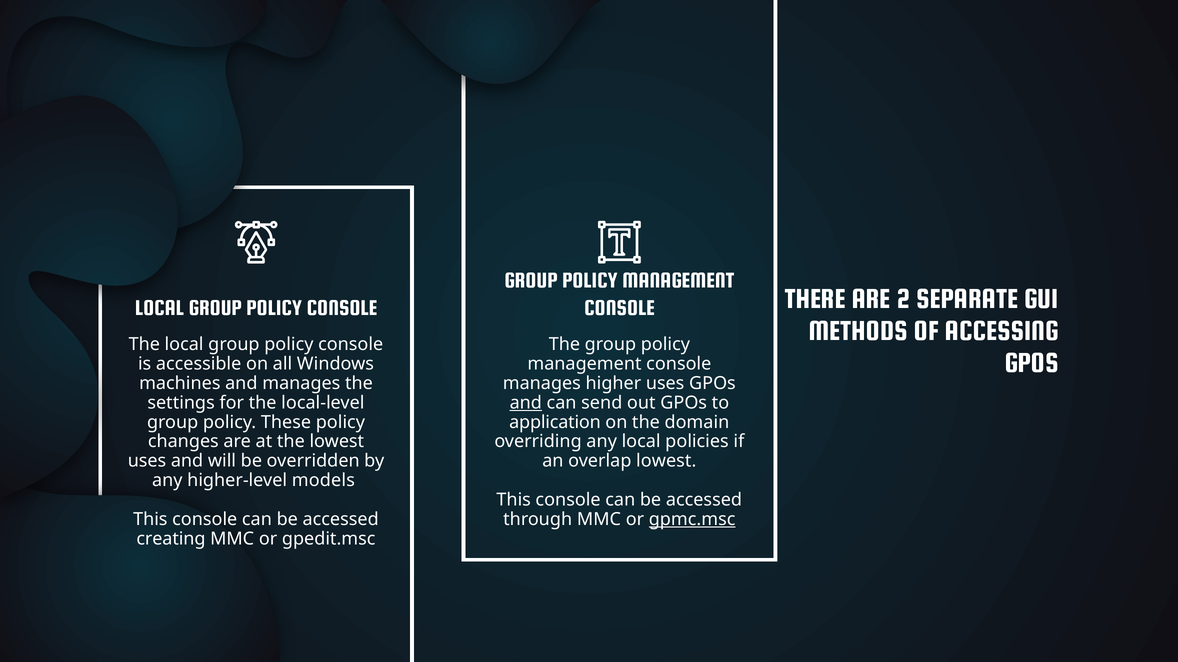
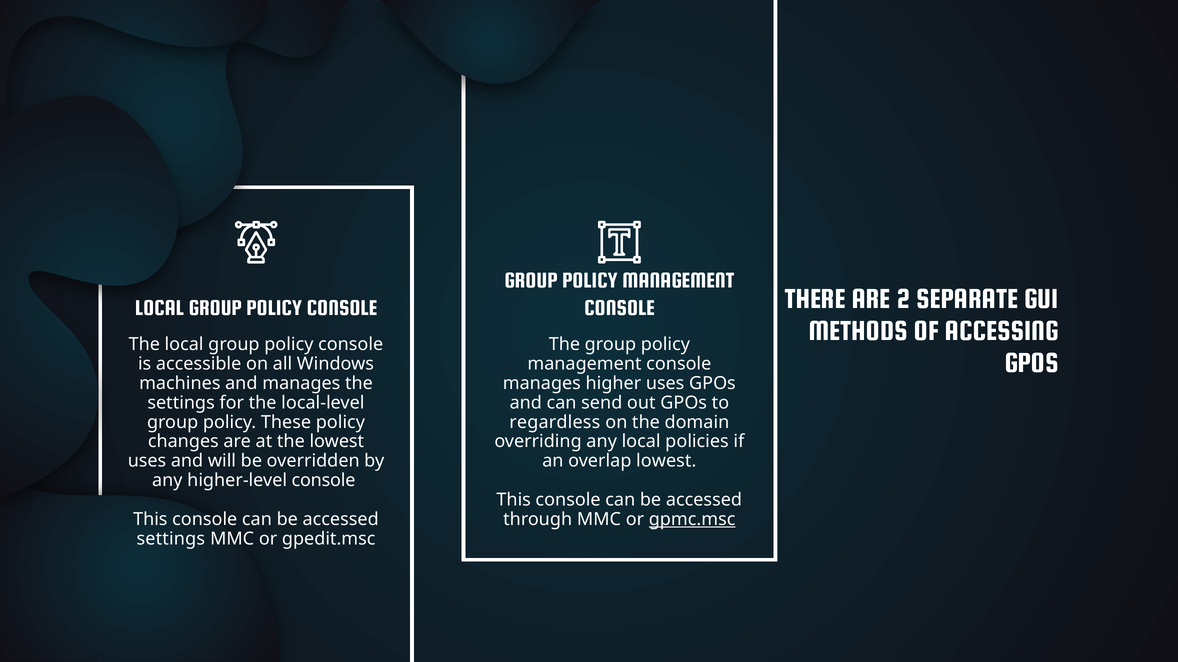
and underline: present -> none (526, 403)
application: application -> regardless (555, 423)
higher-level models: models -> console (324, 481)
creating: creating -> settings (171, 539)
